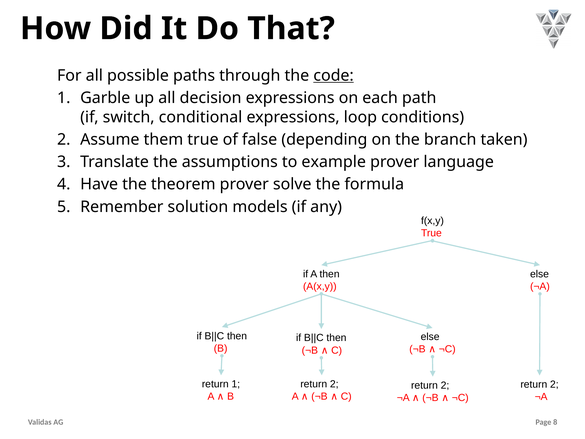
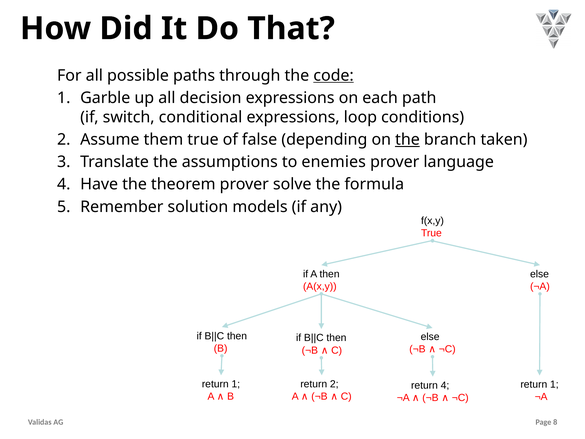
the underline: none -> present (407, 139)
example: example -> enemies (334, 162)
2: 2 -> 1 (554, 384)
2: 2 -> 4 (445, 385)
